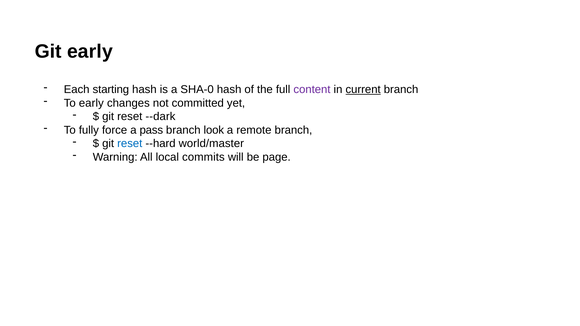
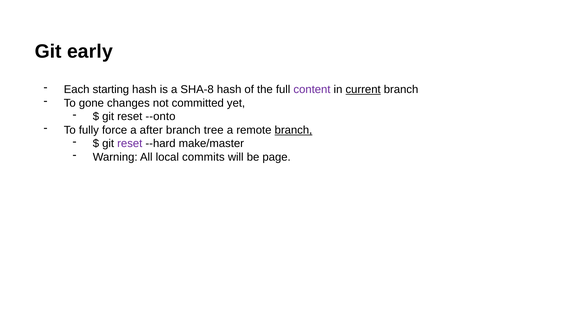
SHA-0: SHA-0 -> SHA-8 (197, 89)
To early: early -> gone (91, 103)
--dark: --dark -> --onto (160, 117)
pass: pass -> after (151, 130)
look: look -> tree (214, 130)
branch underline: none -> present (293, 130)
reset colour: blue -> purple (130, 144)
world/master: world/master -> make/master (211, 144)
